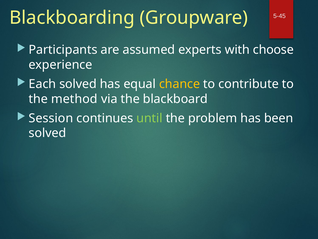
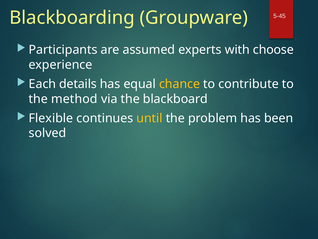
Each solved: solved -> details (78, 84)
Session: Session -> Flexible (51, 118)
until colour: light green -> yellow (150, 118)
